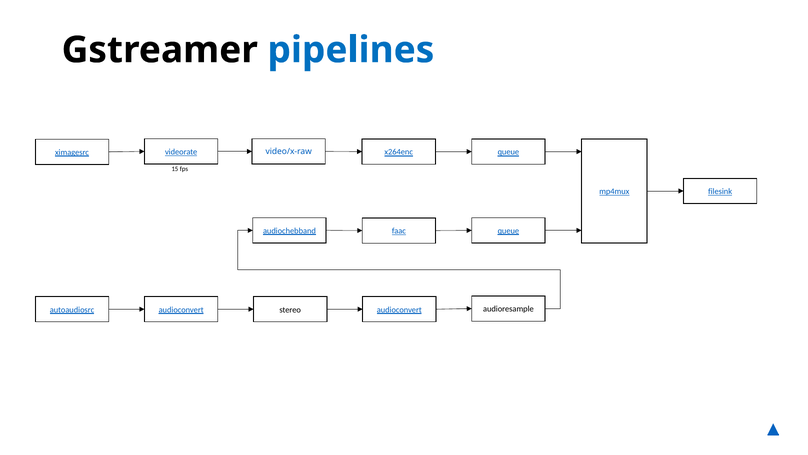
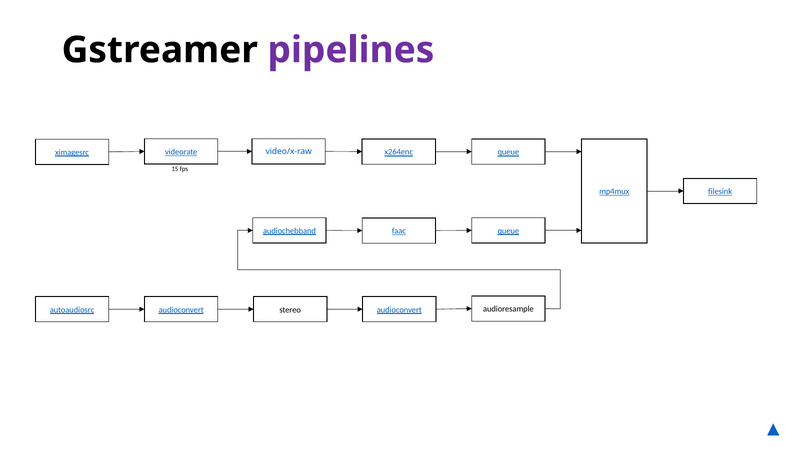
pipelines colour: blue -> purple (351, 50)
